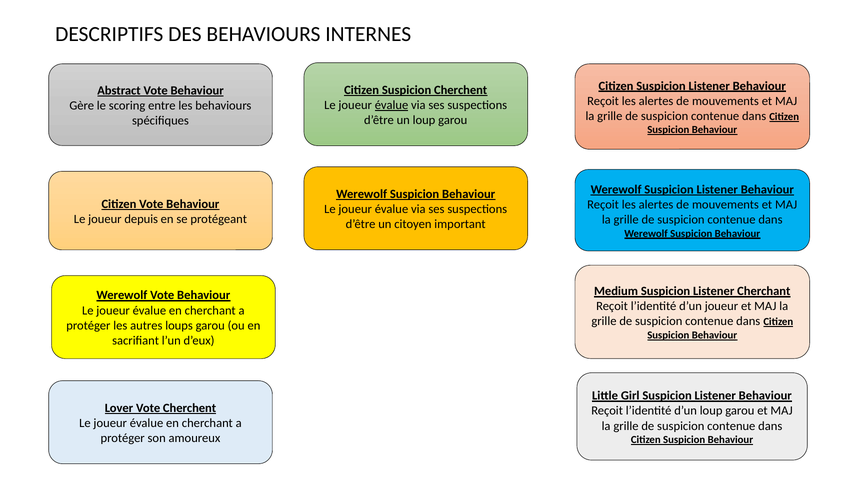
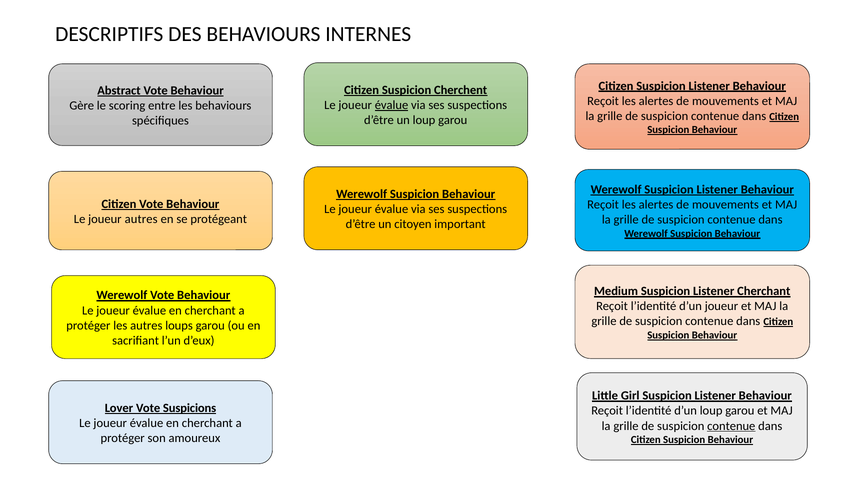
joueur depuis: depuis -> autres (141, 219)
Vote Cherchent: Cherchent -> Suspicions (190, 408)
contenue underline: none -> present (731, 426)
